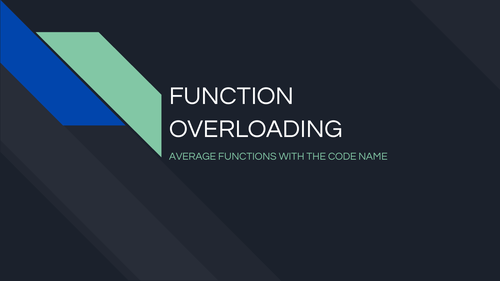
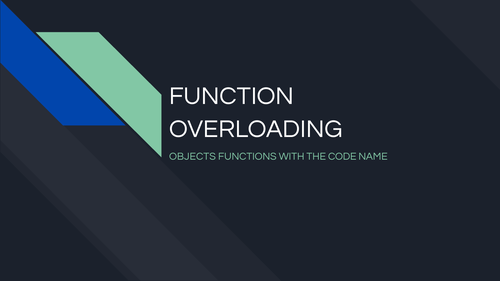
AVERAGE: AVERAGE -> OBJECTS (192, 157)
